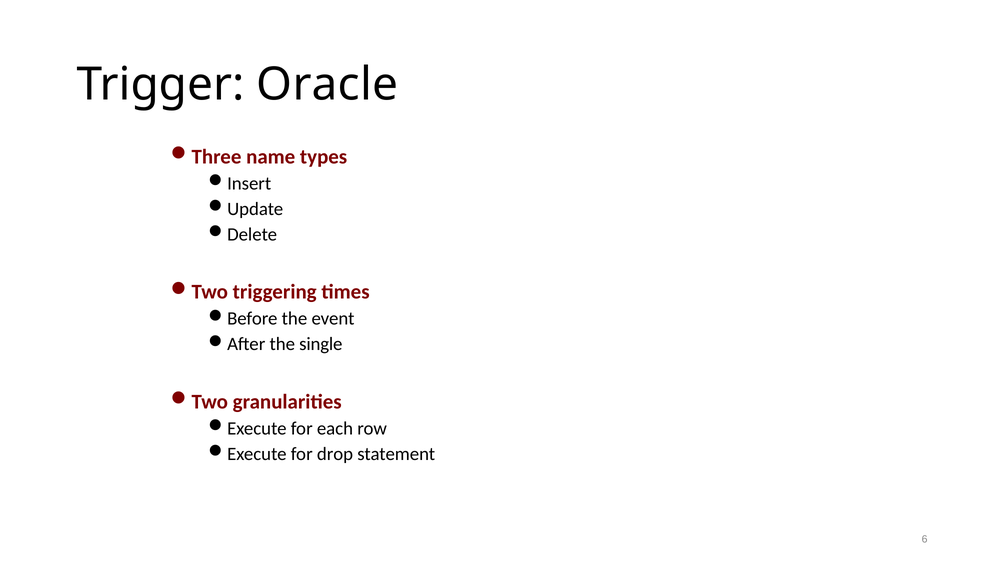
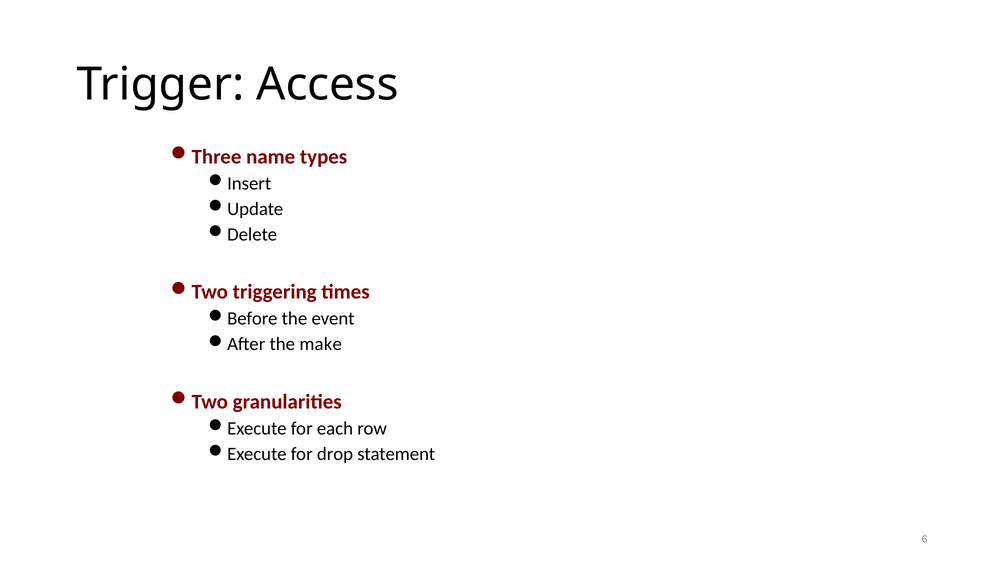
Oracle: Oracle -> Access (328, 84)
single: single -> make (321, 344)
